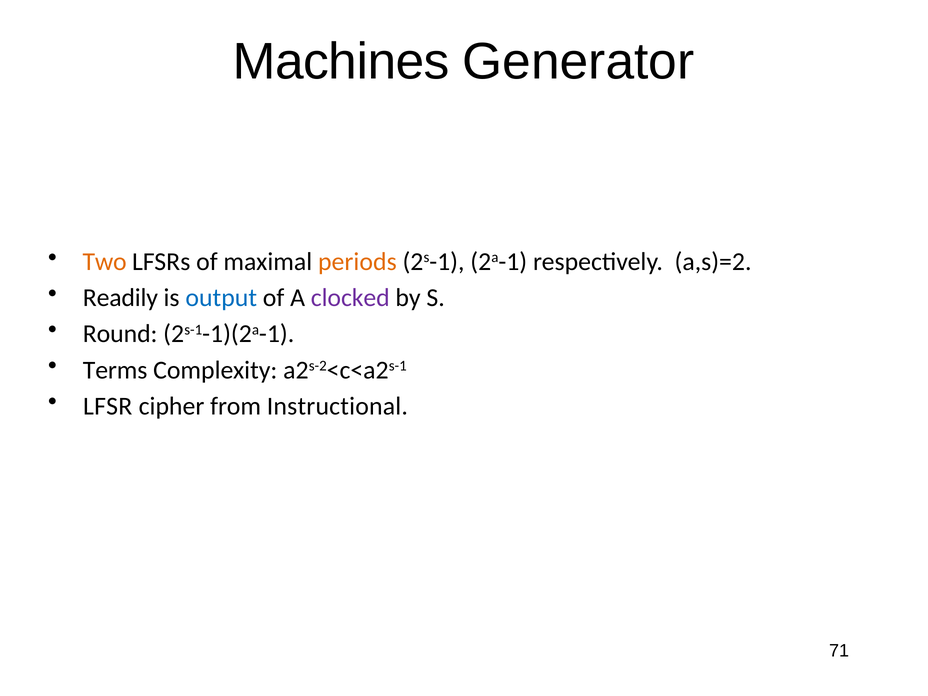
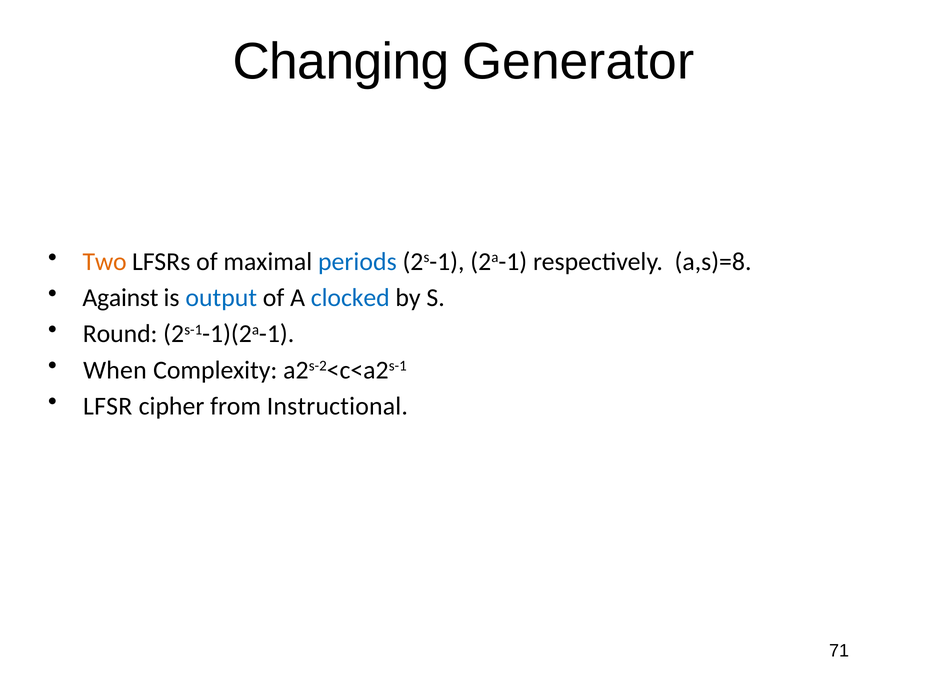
Machines: Machines -> Changing (341, 62)
periods colour: orange -> blue (357, 262)
a,s)=2: a,s)=2 -> a,s)=8 (713, 262)
Readily: Readily -> Against (120, 298)
clocked colour: purple -> blue (350, 298)
Terms: Terms -> When (115, 370)
